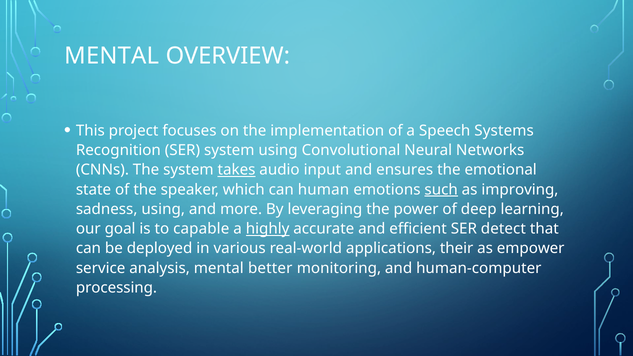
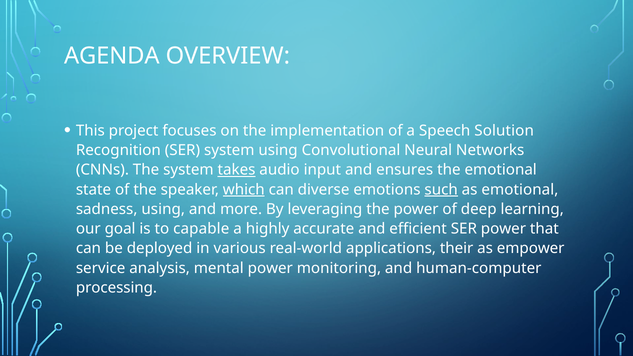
MENTAL: MENTAL -> AGENDA (112, 56)
Systems: Systems -> Solution (504, 131)
which underline: none -> present (244, 190)
human: human -> diverse (324, 190)
as improving: improving -> emotional (520, 190)
highly underline: present -> none (268, 229)
SER detect: detect -> power (503, 229)
mental better: better -> power (270, 268)
